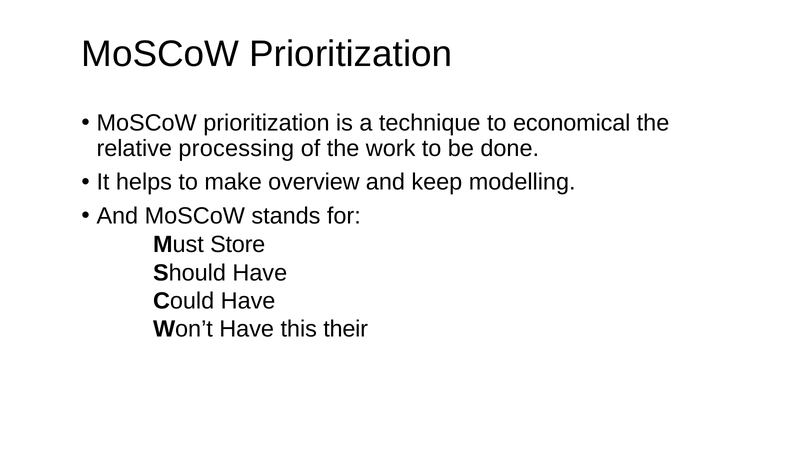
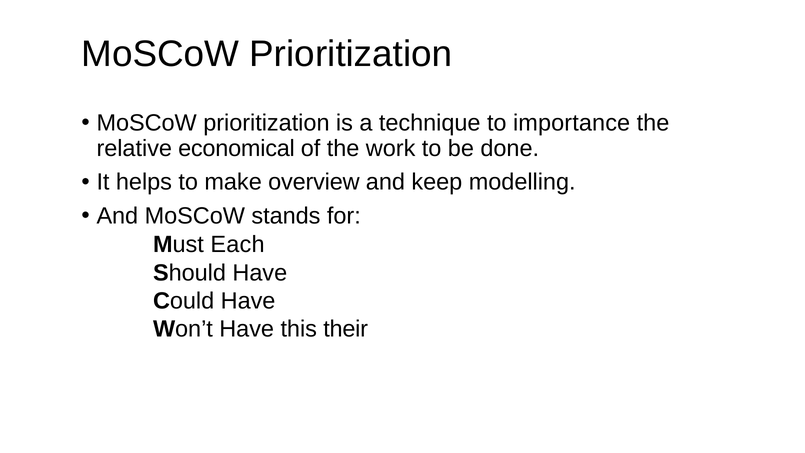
economical: economical -> importance (572, 123)
processing: processing -> economical (236, 148)
Store: Store -> Each (237, 244)
